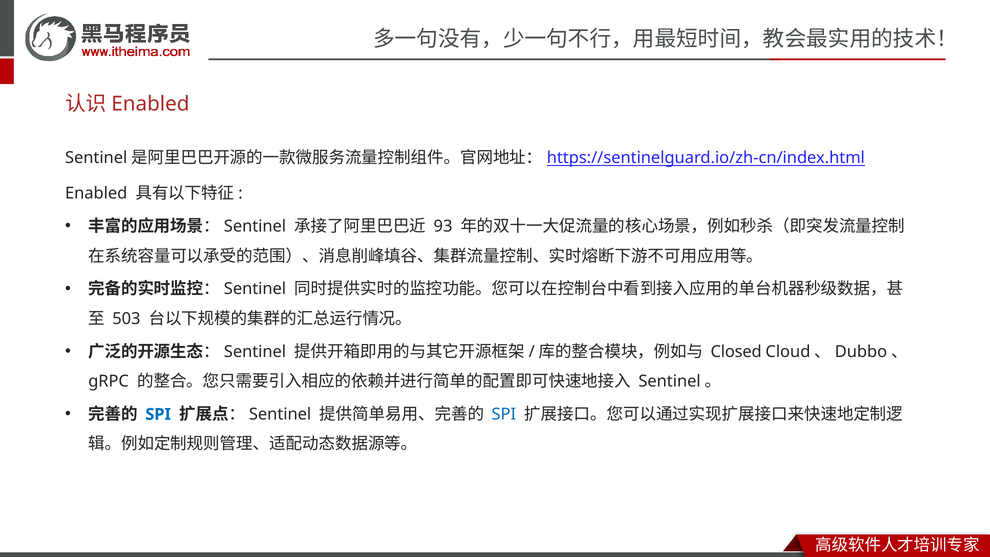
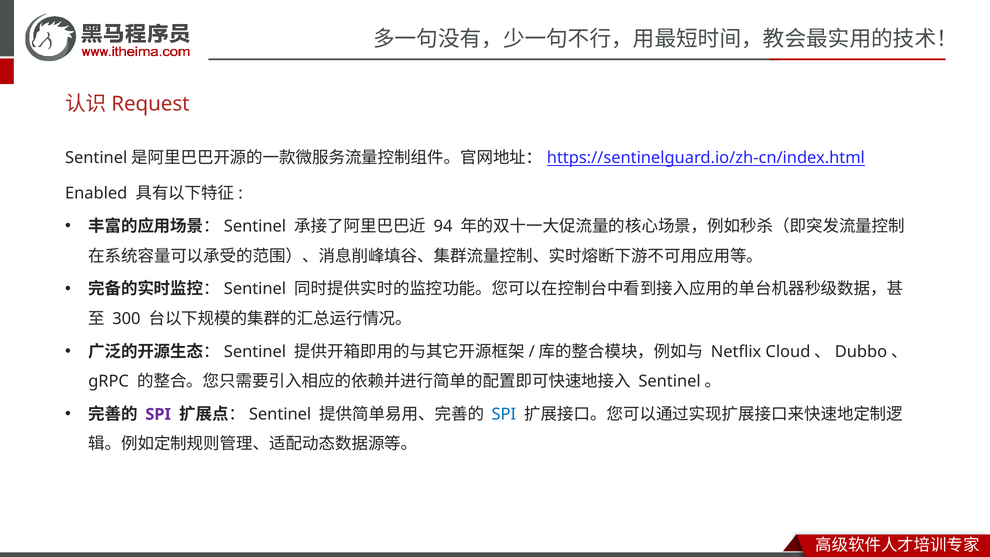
Enabled: Enabled -> Request (150, 104)
93: 93 -> 94 (443, 226)
503: 503 -> 300 (126, 319)
Closed: Closed -> Netflix (736, 352)
SPI colour: blue -> purple (158, 414)
